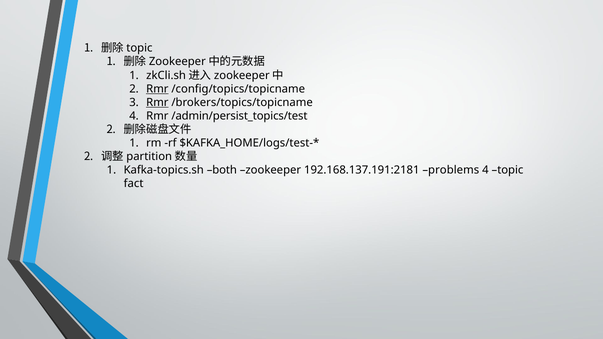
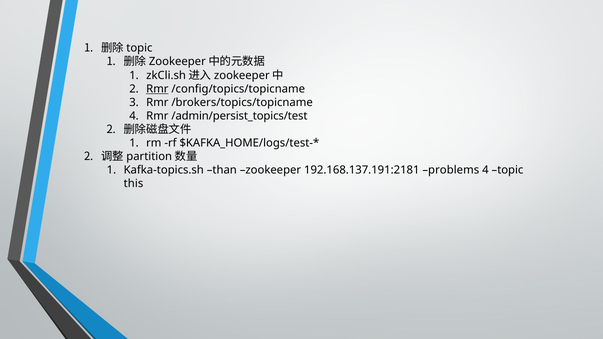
Rmr underline: present -> none (157, 102)
both: both -> than (222, 170)
fact: fact -> this (134, 184)
